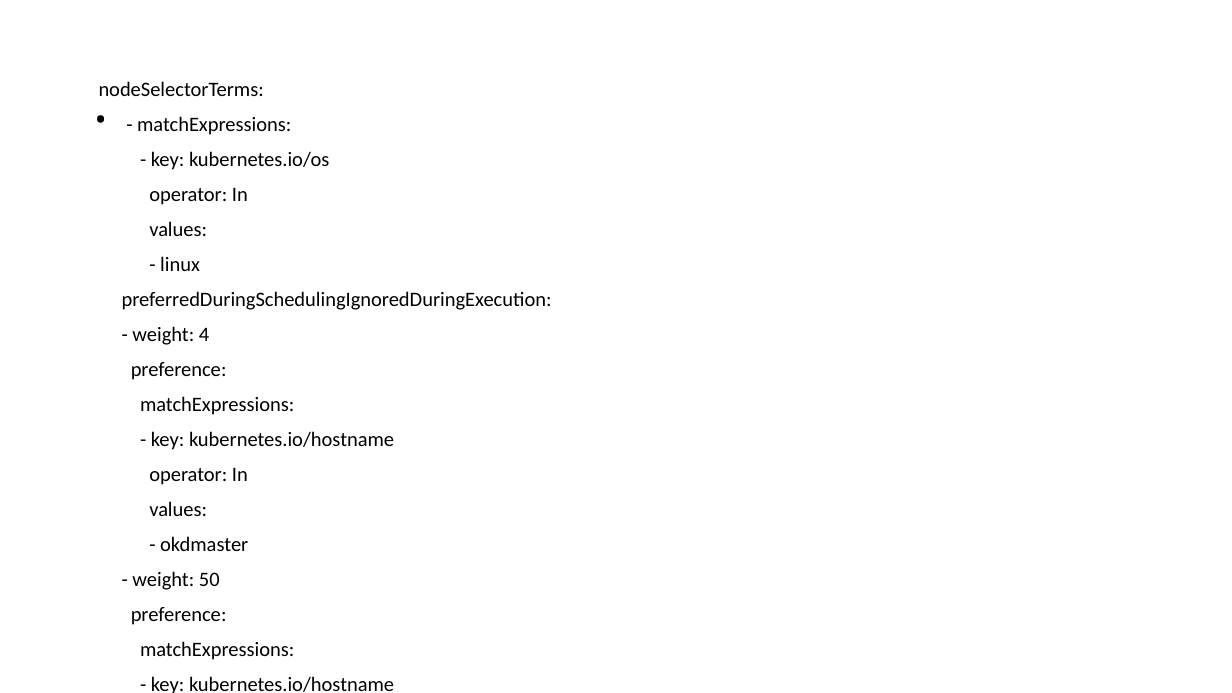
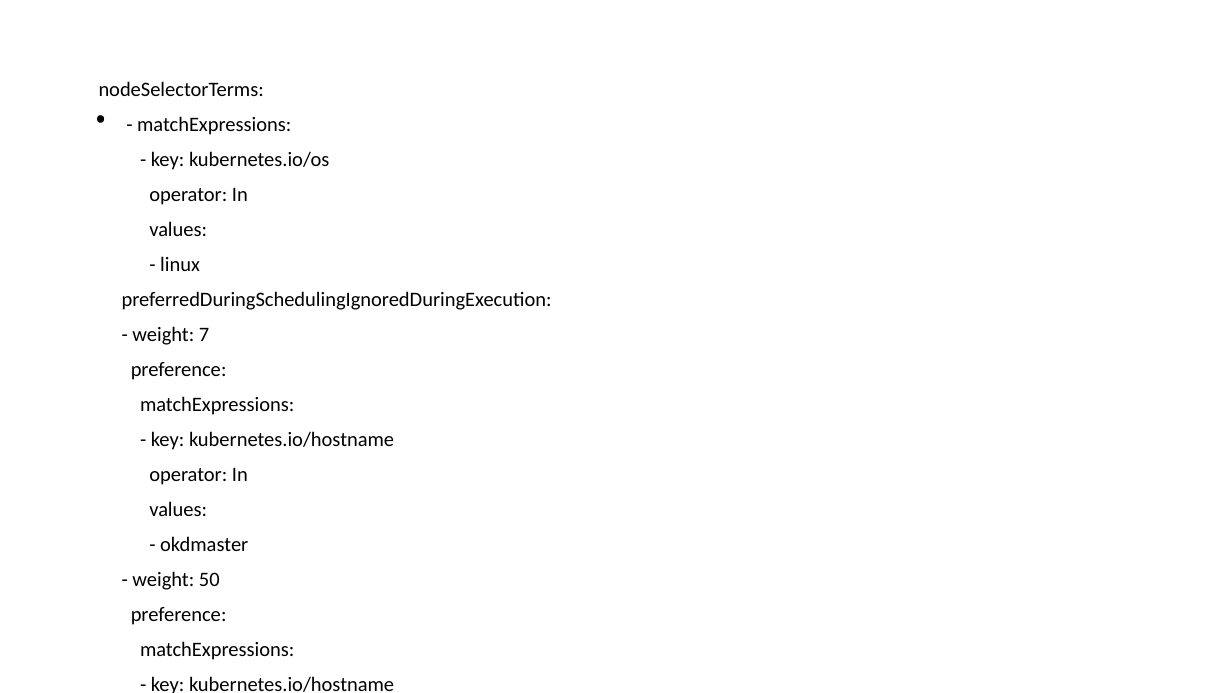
4: 4 -> 7 (204, 334)
